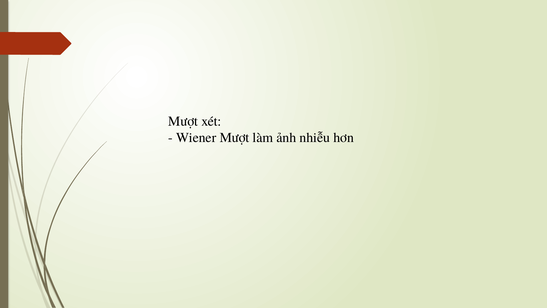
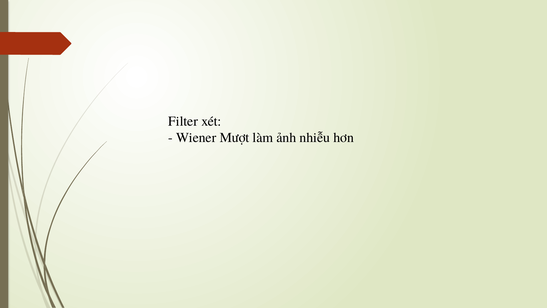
Mượt: Mượt -> Filter (183, 121)
